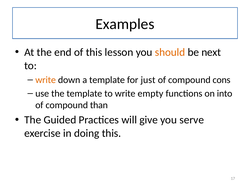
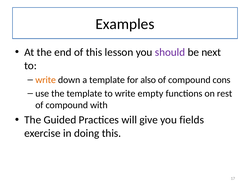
should colour: orange -> purple (170, 52)
just: just -> also (148, 80)
into: into -> rest (225, 94)
than: than -> with (99, 105)
serve: serve -> fields (192, 120)
